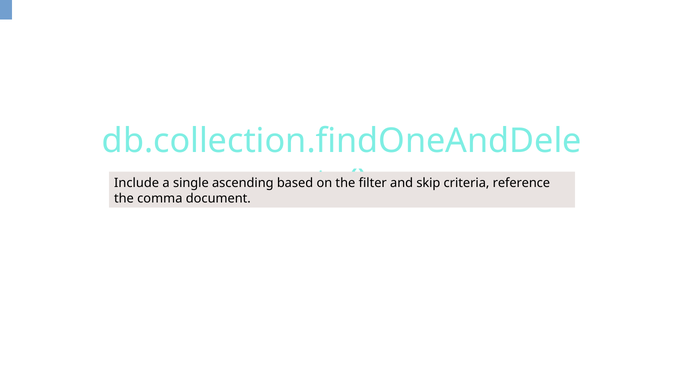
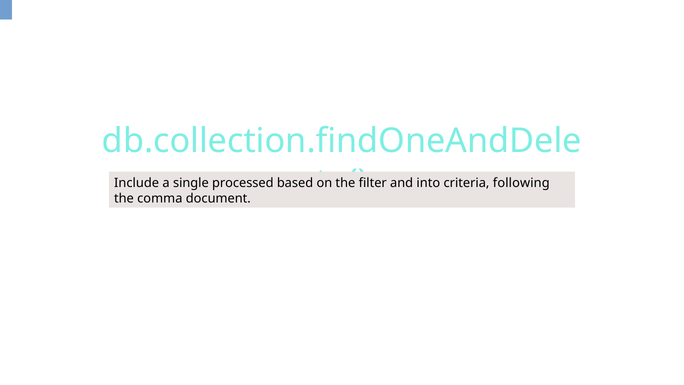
ascending: ascending -> processed (243, 183)
skip: skip -> into (428, 183)
reference: reference -> following (521, 183)
